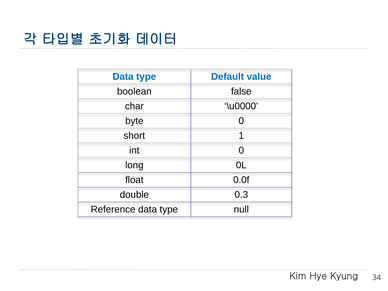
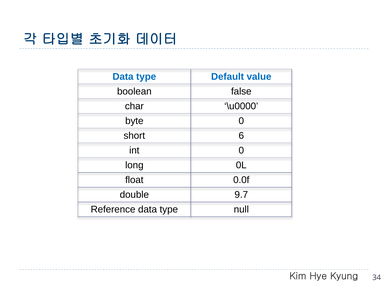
1: 1 -> 6 (241, 136)
0.3: 0.3 -> 9.7 (241, 195)
